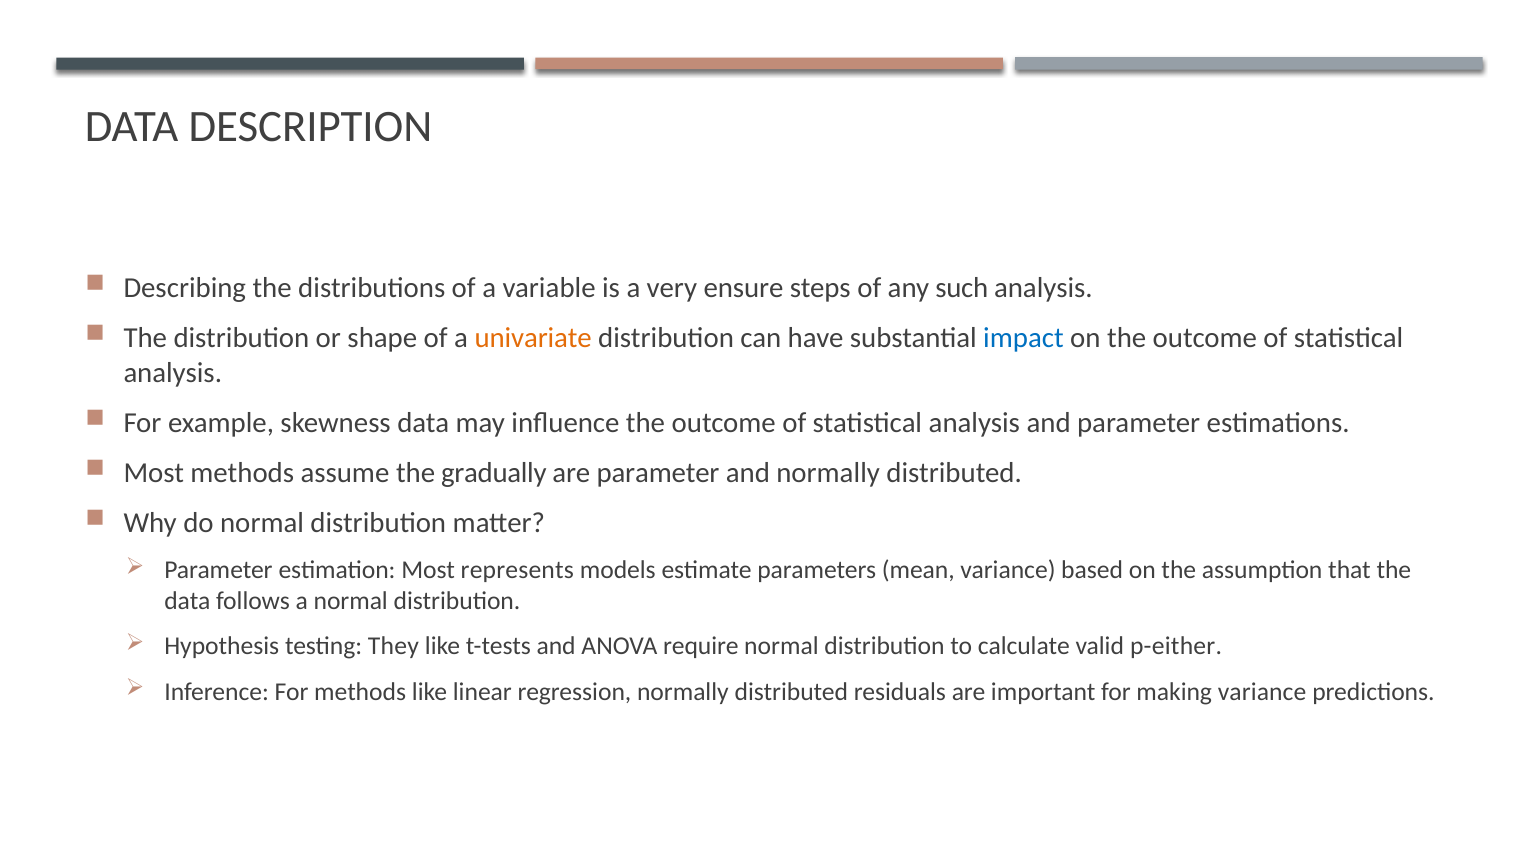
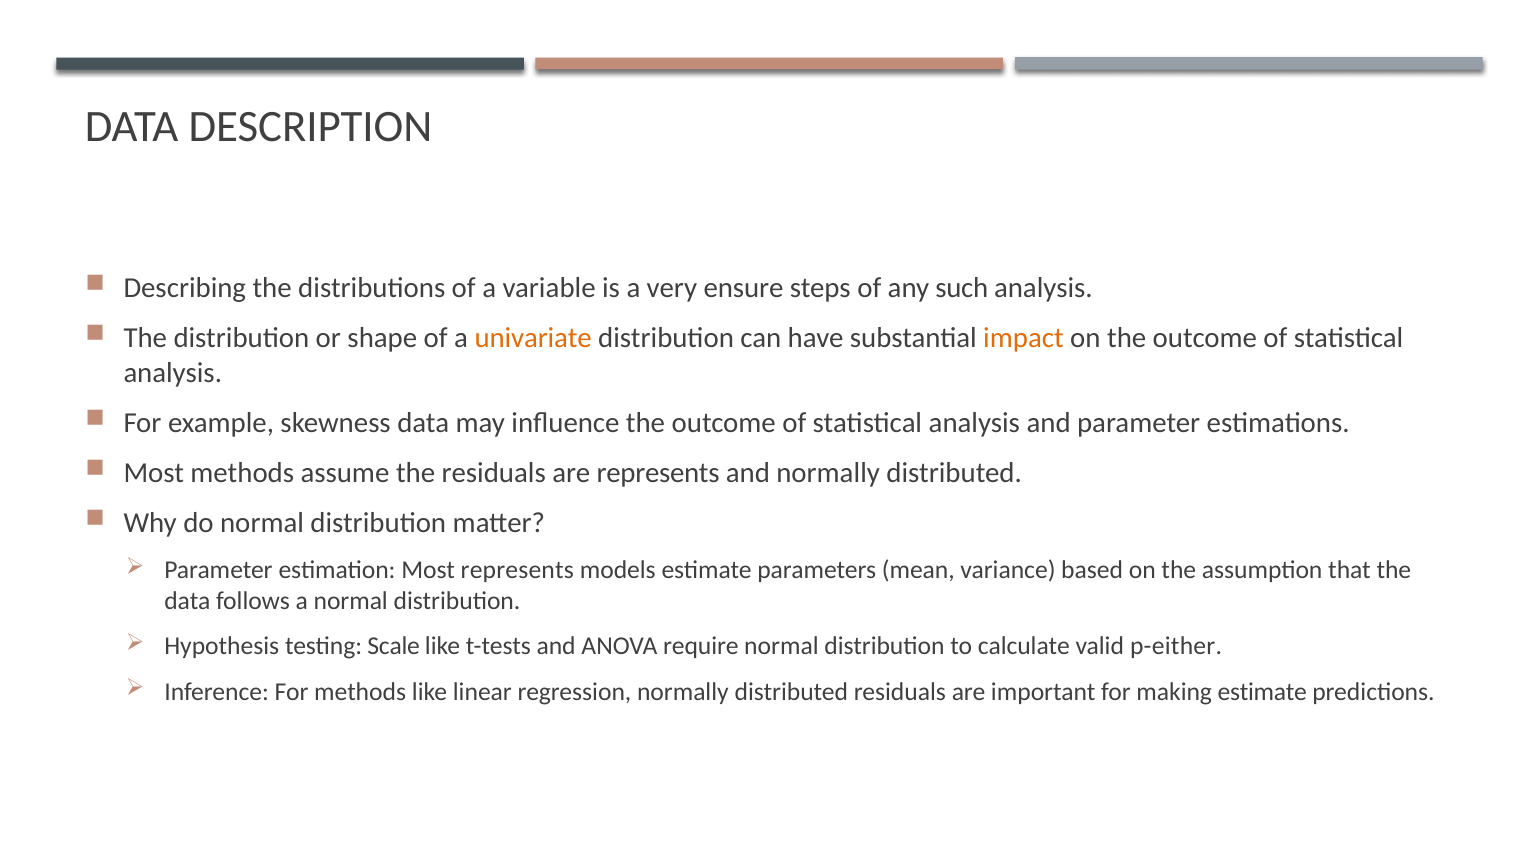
impact colour: blue -> orange (1023, 338)
the gradually: gradually -> residuals (494, 473)
are parameter: parameter -> represents (658, 473)
They: They -> Scale (394, 646)
making variance: variance -> estimate (1262, 692)
